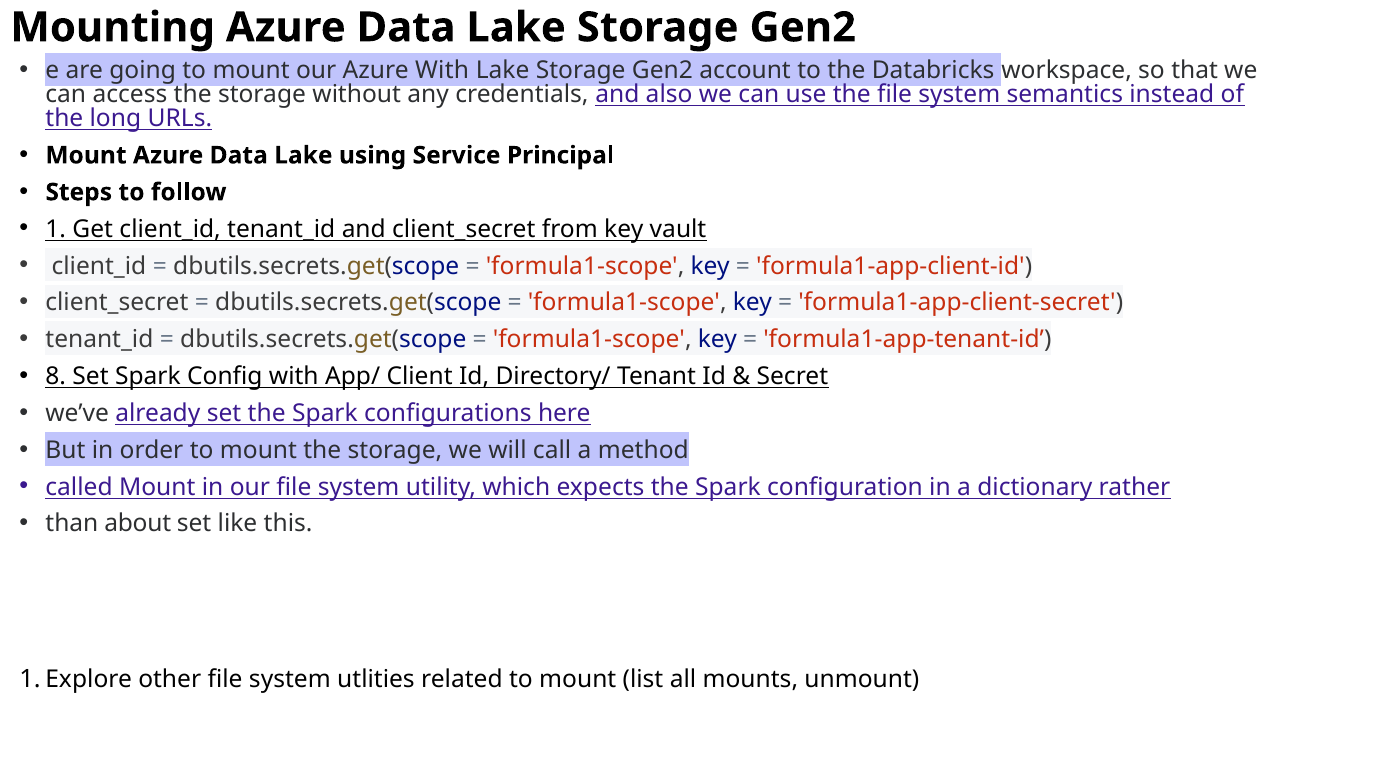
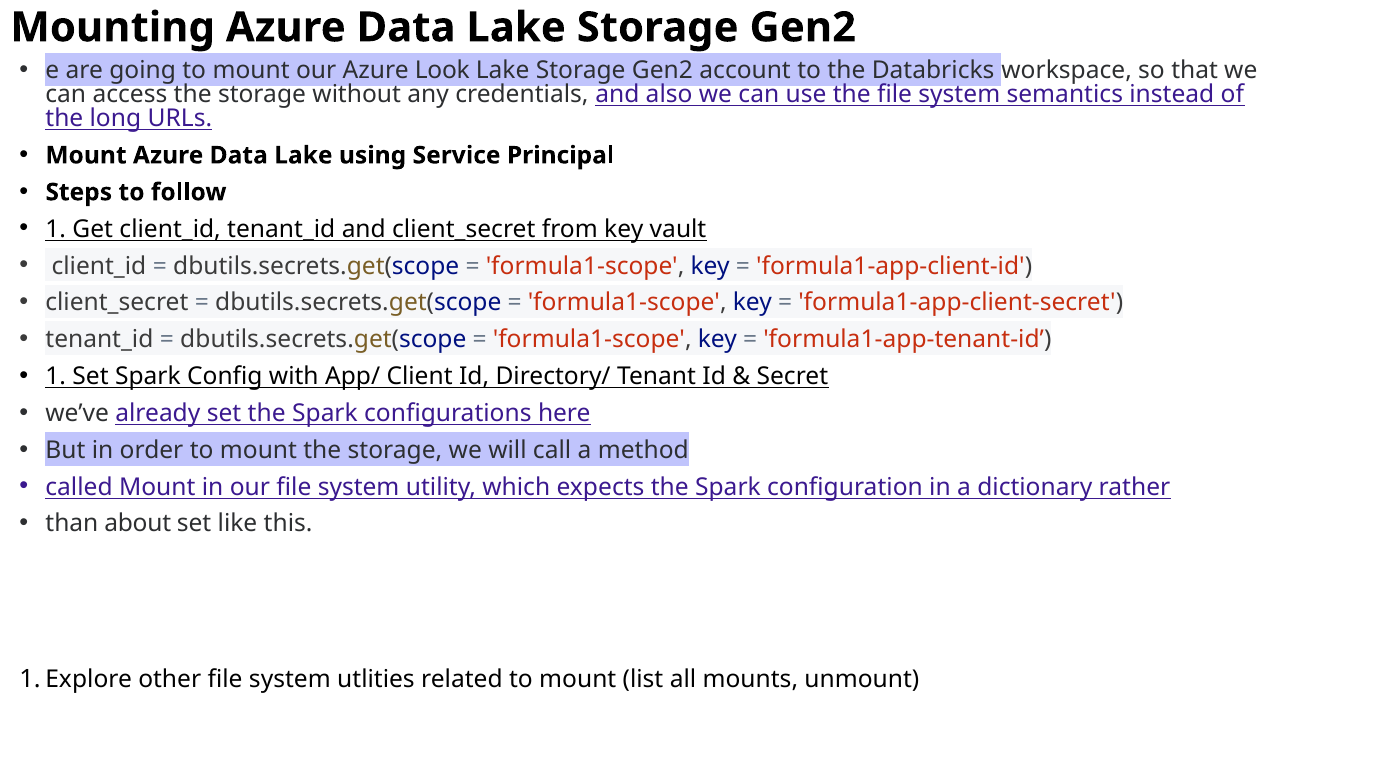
Azure With: With -> Look (442, 71)
8: 8 -> 1 (56, 376)
